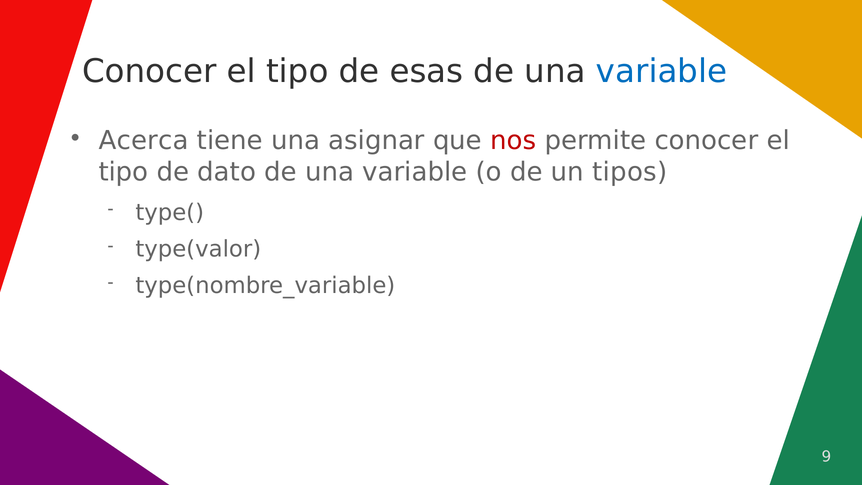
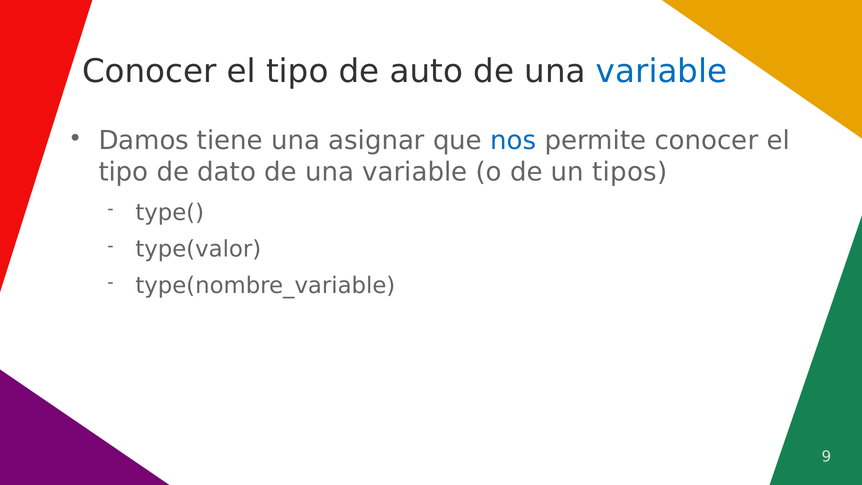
esas: esas -> auto (426, 72)
Acerca: Acerca -> Damos (144, 141)
nos colour: red -> blue (513, 141)
